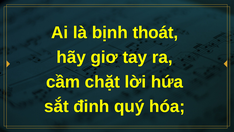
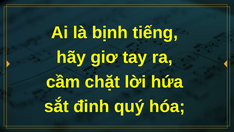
thoát: thoát -> tiếng (155, 33)
